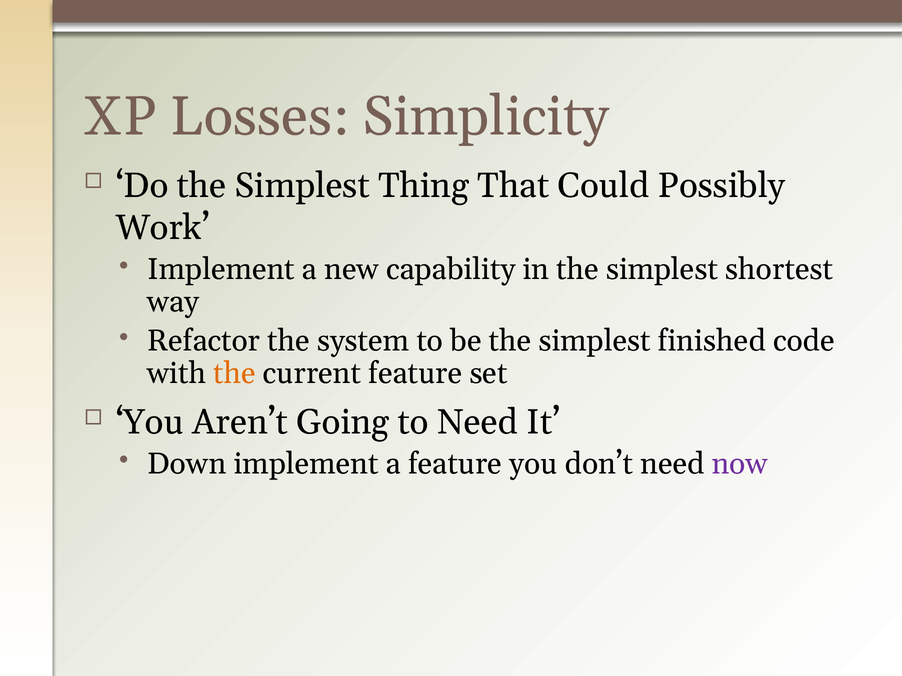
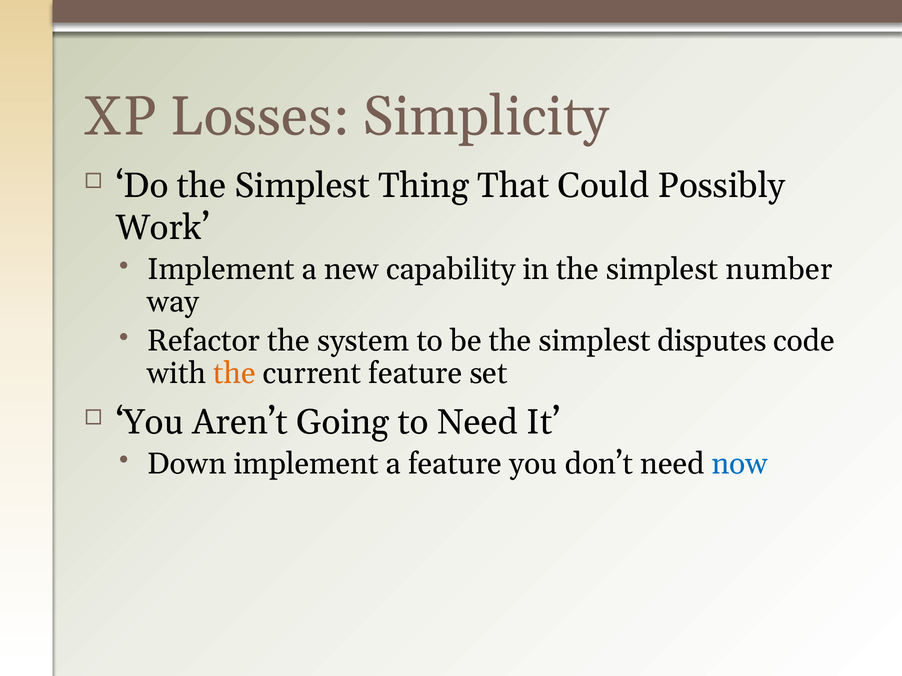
shortest: shortest -> number (779, 269)
finished: finished -> disputes (712, 341)
now colour: purple -> blue (740, 464)
